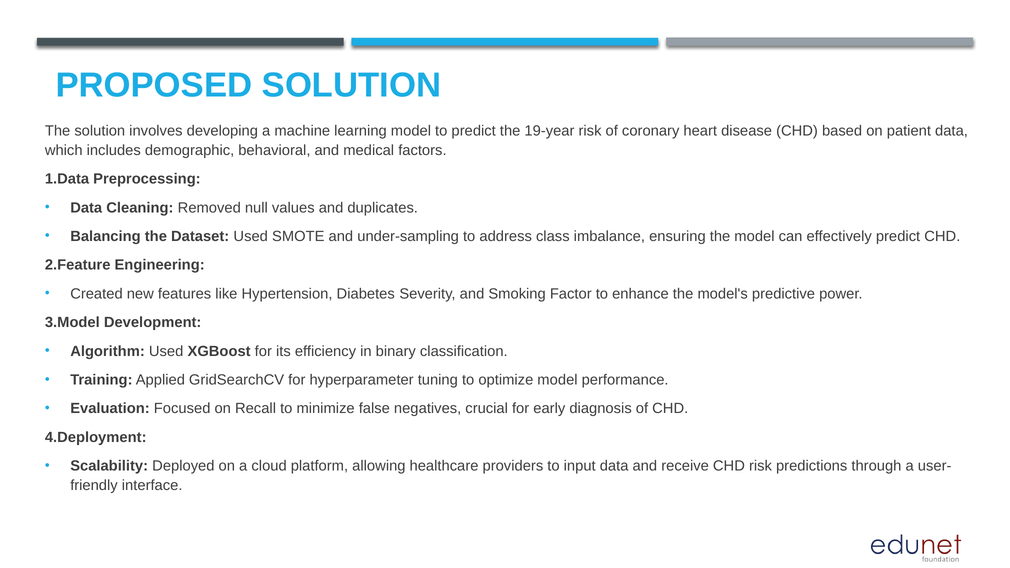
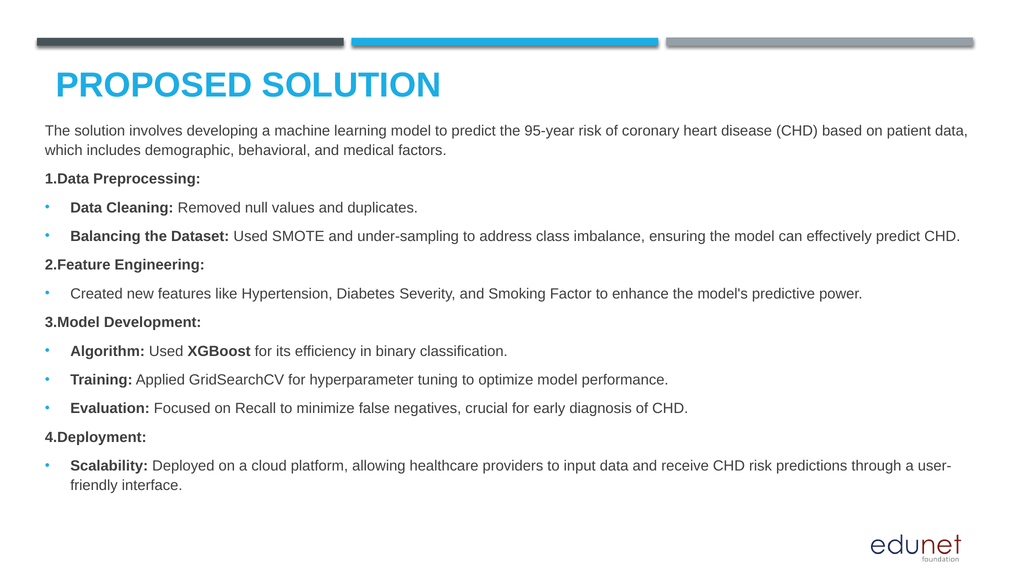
19-year: 19-year -> 95-year (549, 131)
